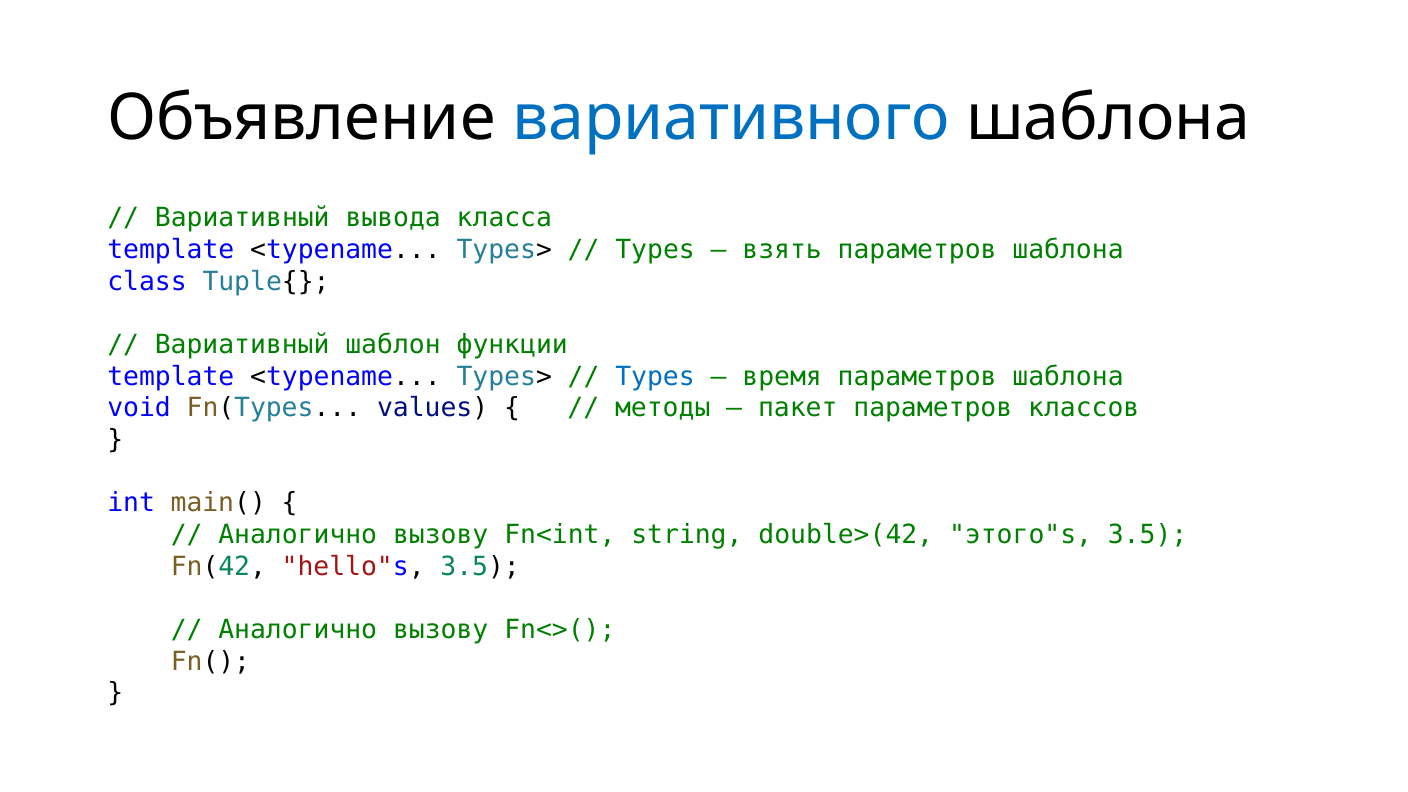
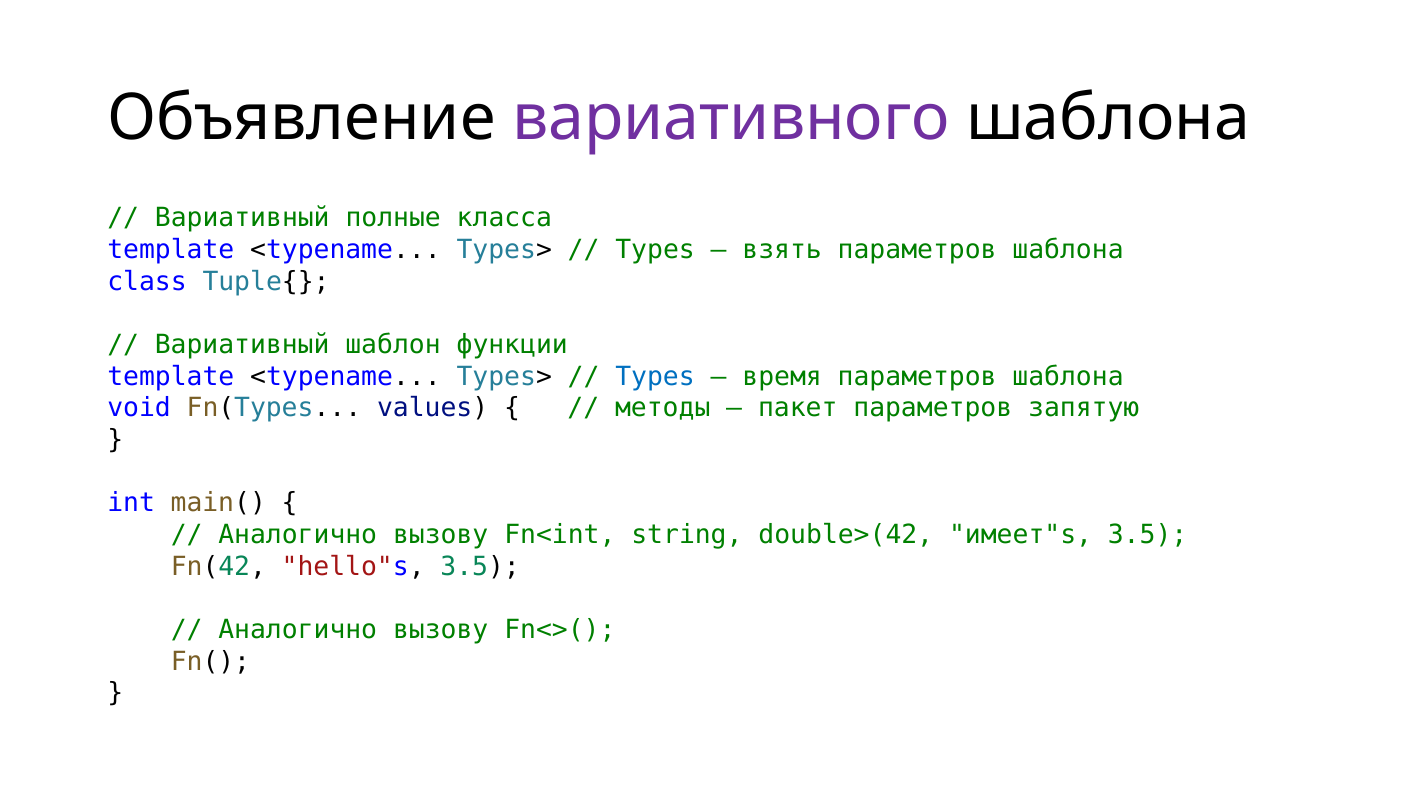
вариативного colour: blue -> purple (731, 118)
вывода: вывода -> полные (393, 218)
классов: классов -> запятую (1084, 408)
этого"s: этого"s -> имеет"s (1021, 535)
